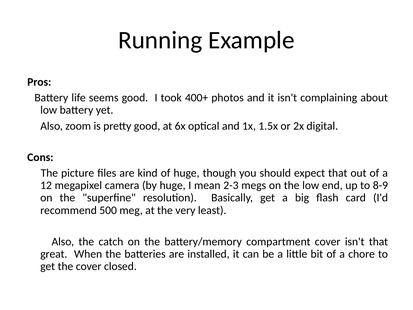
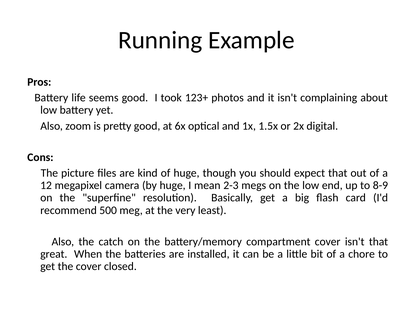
400+: 400+ -> 123+ (197, 98)
